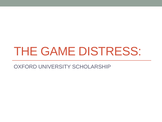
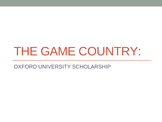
DISTRESS: DISTRESS -> COUNTRY (110, 51)
